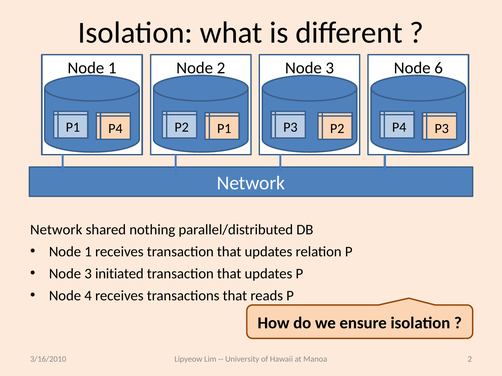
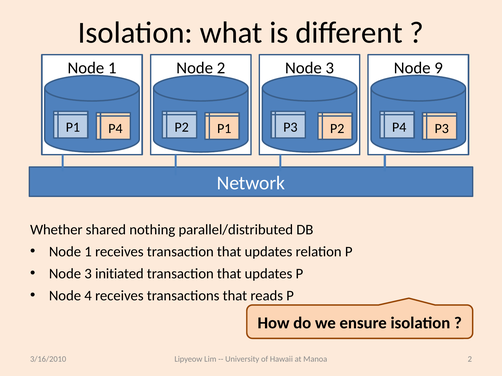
6: 6 -> 9 (439, 68)
Network: Network -> Whether (56, 230)
